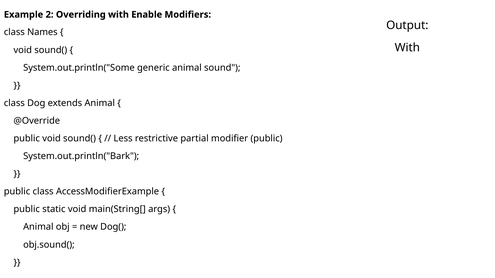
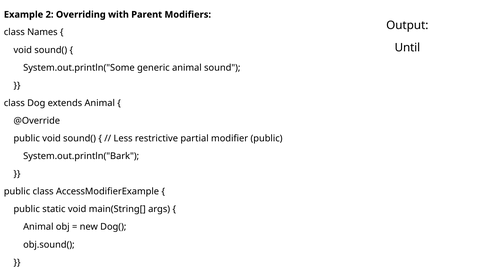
Enable: Enable -> Parent (147, 15)
With: With -> Until (407, 48)
